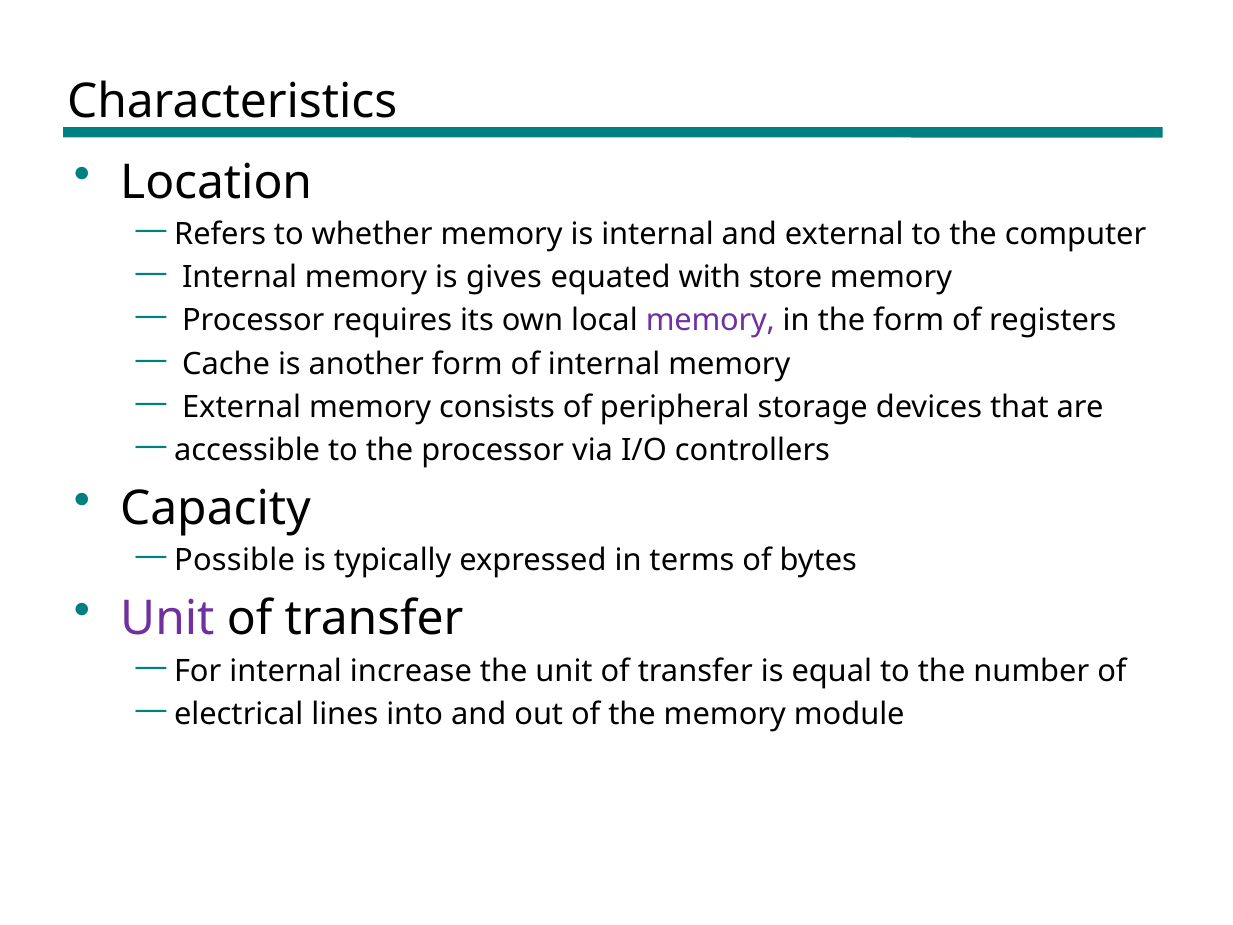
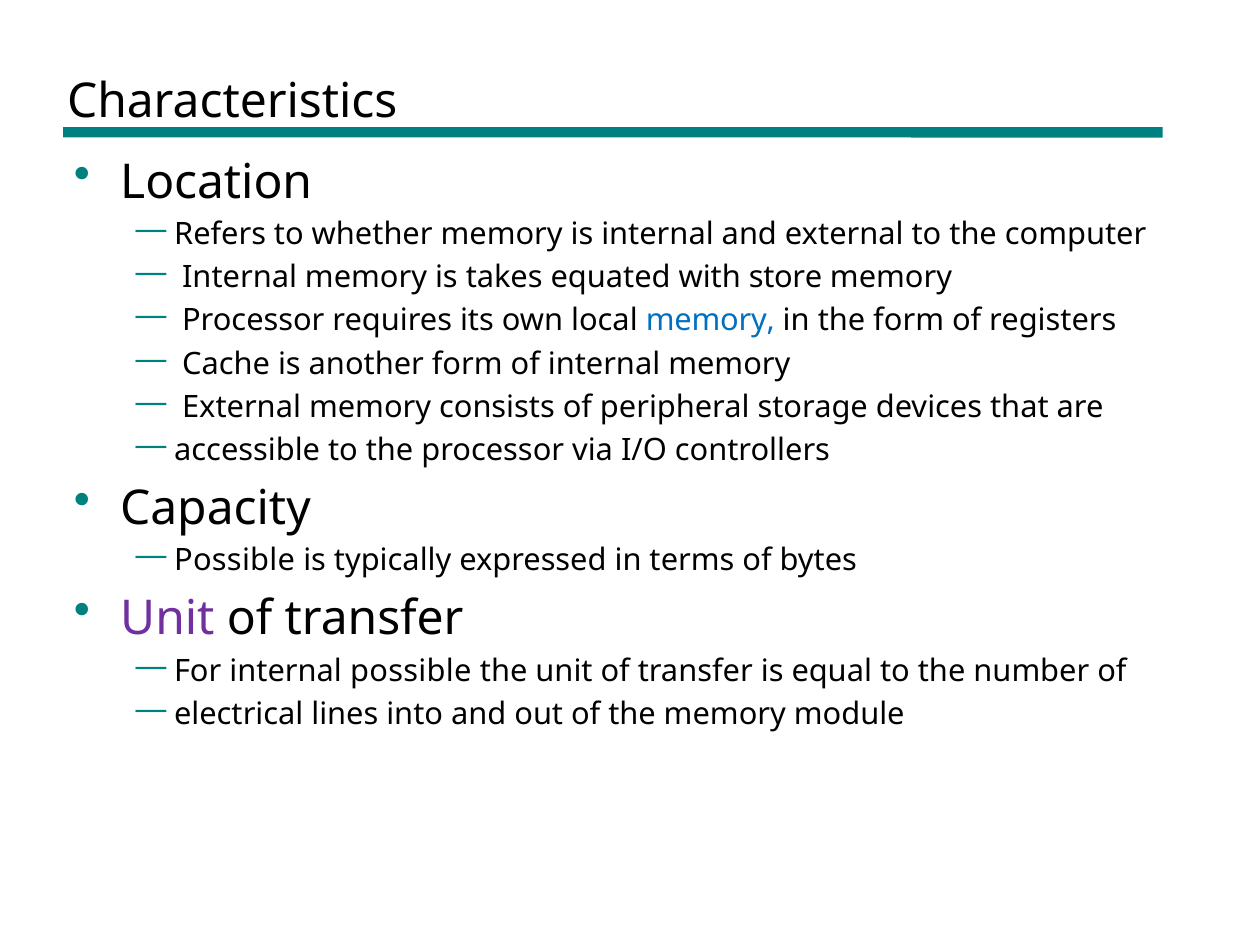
gives: gives -> takes (504, 278)
memory colour: purple -> blue (710, 321)
internal increase: increase -> possible (411, 671)
